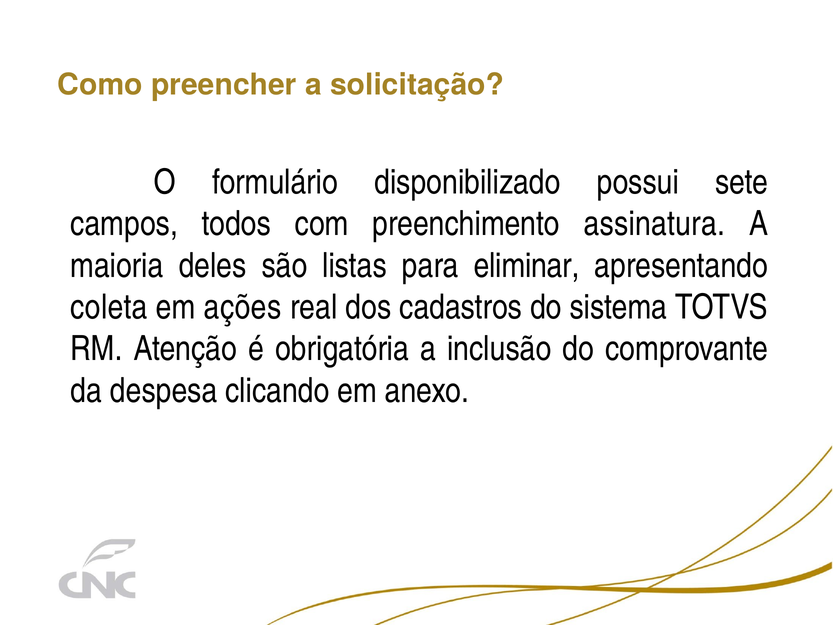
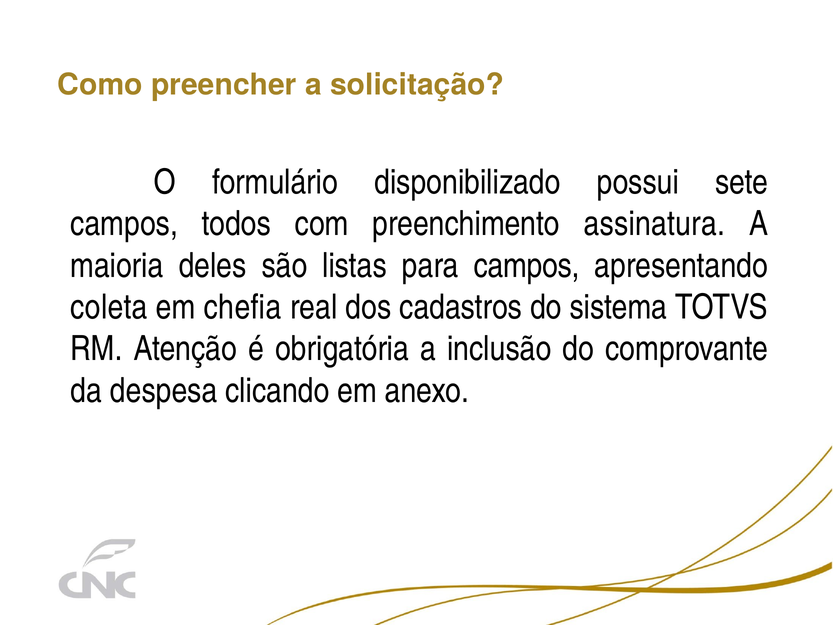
para eliminar: eliminar -> campos (527, 266)
ações: ações -> chefia (243, 307)
